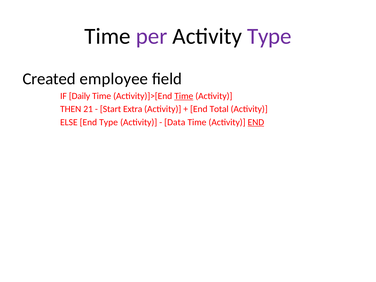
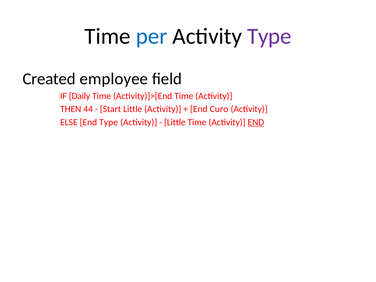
per colour: purple -> blue (152, 36)
Time underline: present -> none (184, 96)
21: 21 -> 44 (88, 109)
Start Extra: Extra -> Little (133, 109)
Total: Total -> Curo (219, 109)
Data: Data -> Little (175, 122)
